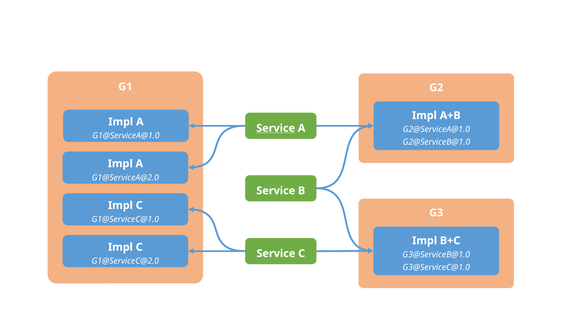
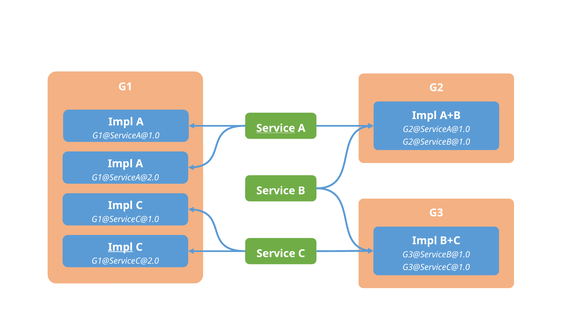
Impl underline: none -> present (120, 247)
